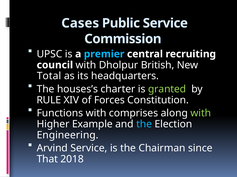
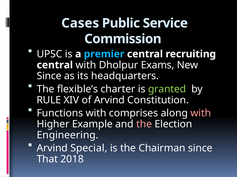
council: council -> central (55, 65)
British: British -> Exams (158, 65)
Total: Total -> Since (49, 76)
houses’s: houses’s -> flexible’s (77, 89)
of Forces: Forces -> Arvind (109, 100)
with colour: light green -> pink (201, 114)
the colour: light blue -> pink (144, 125)
Arvind Service: Service -> Special (89, 149)
